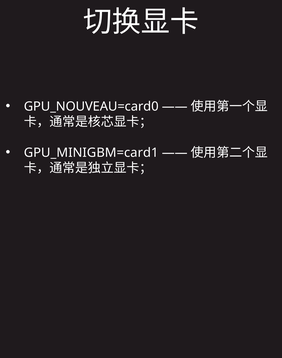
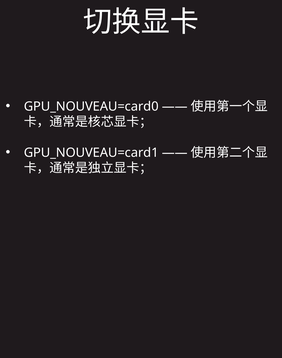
GPU_MINIGBM=card1: GPU_MINIGBM=card1 -> GPU_NOUVEAU=card1 (91, 153)
